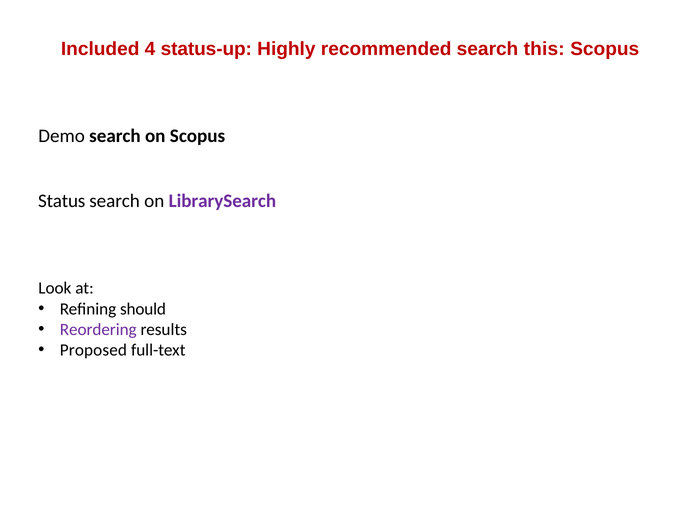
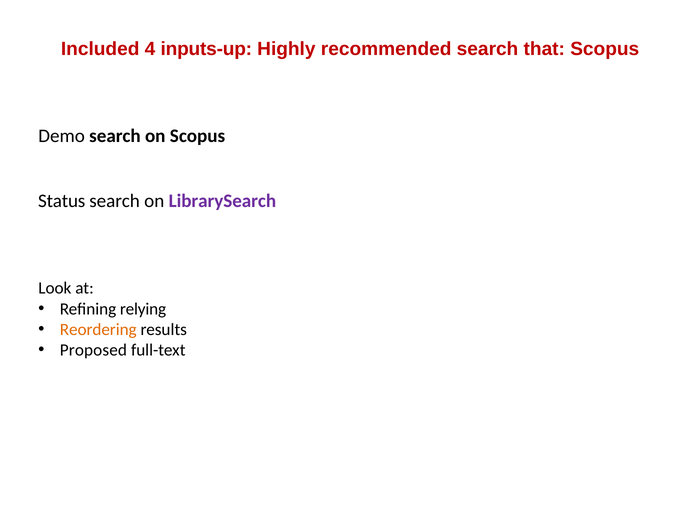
status-up: status-up -> inputs-up (206, 49)
this: this -> that (544, 49)
should: should -> relying (143, 309)
Reordering colour: purple -> orange (98, 330)
